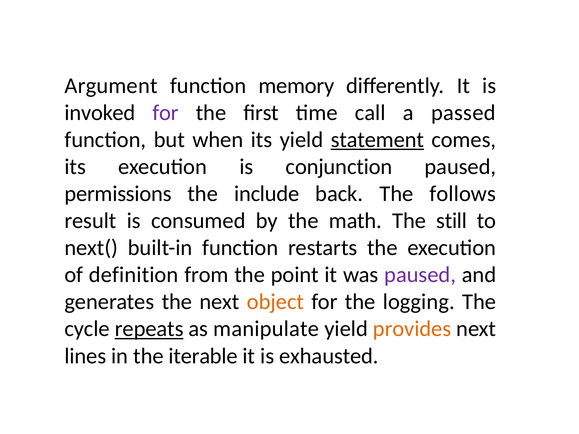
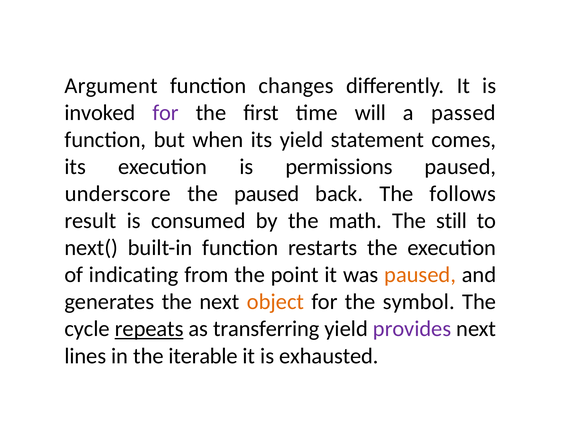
memory: memory -> changes (296, 86)
call: call -> will (370, 113)
statement underline: present -> none (377, 140)
conjunction: conjunction -> permissions (339, 167)
permissions: permissions -> underscore (118, 194)
the include: include -> paused (267, 194)
definition: definition -> indicating (134, 275)
paused colour: purple -> orange (420, 275)
logging: logging -> symbol (419, 302)
manipulate: manipulate -> transferring (266, 329)
provides colour: orange -> purple (412, 329)
